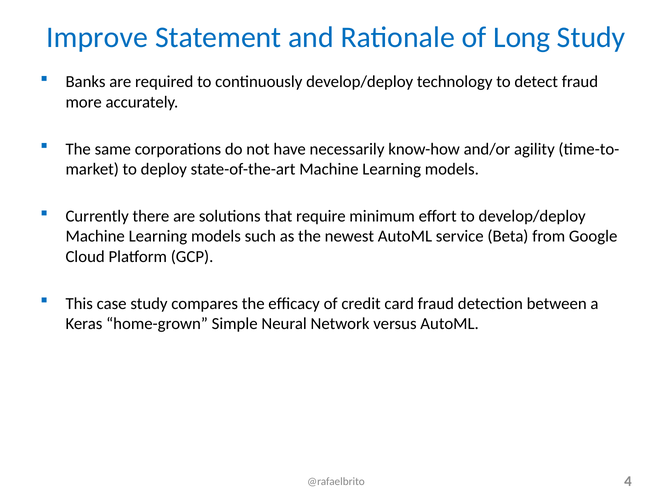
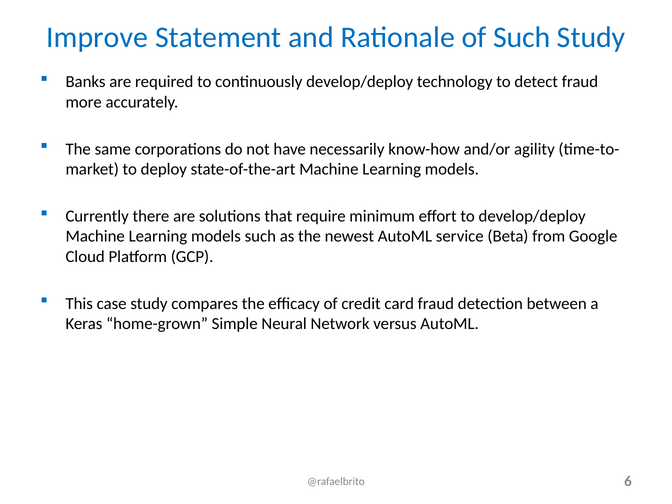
of Long: Long -> Such (522, 37)
4: 4 -> 6 (628, 481)
